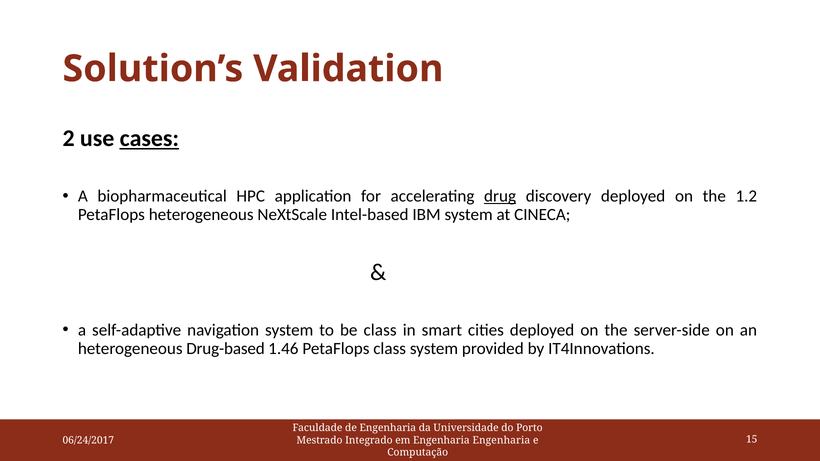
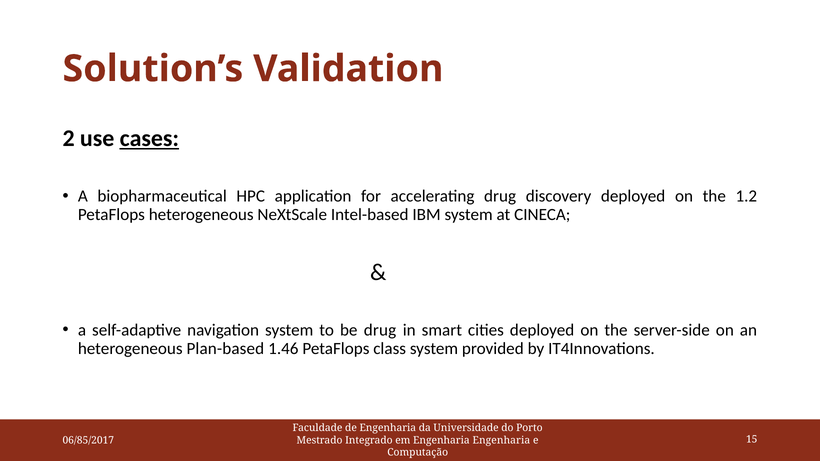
drug underline: present -> none (500, 196)
be class: class -> drug (380, 330)
Drug-based: Drug-based -> Plan-based (225, 349)
06/24/2017: 06/24/2017 -> 06/85/2017 (88, 440)
